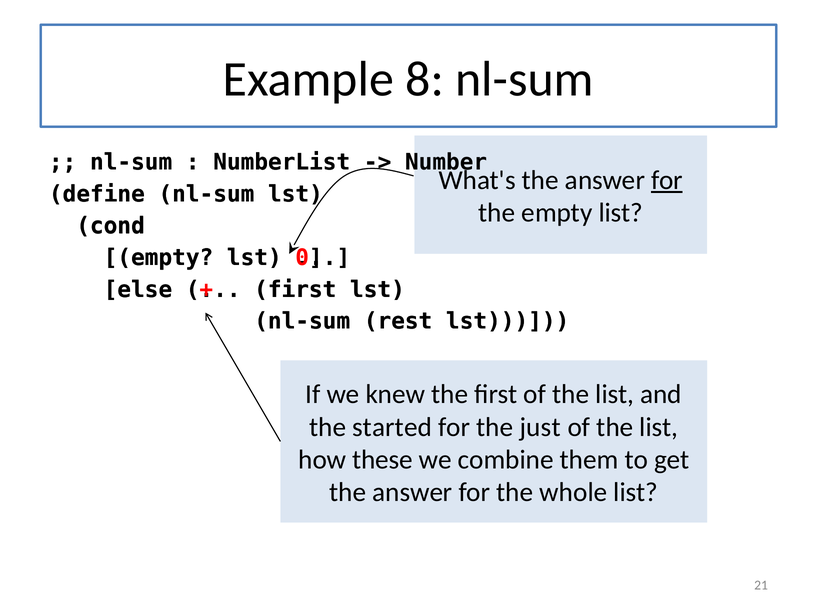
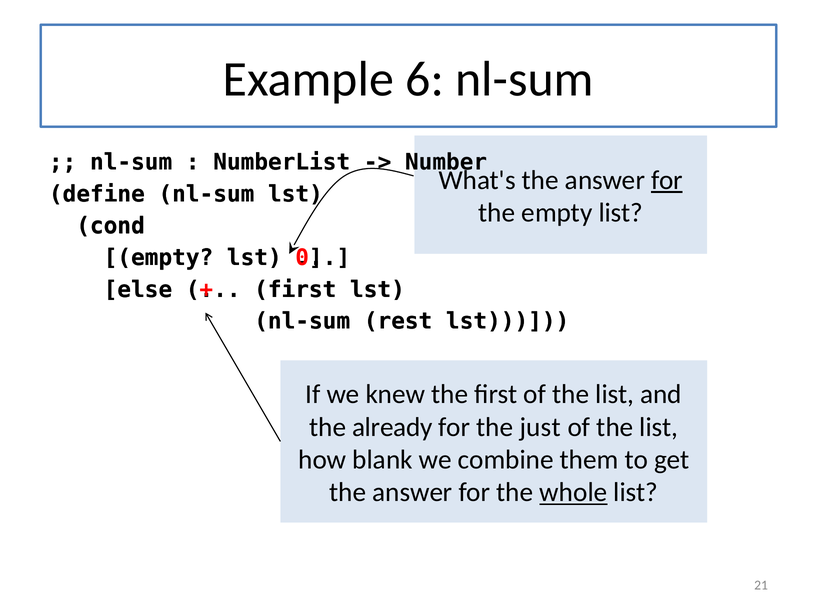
8: 8 -> 6 (425, 79)
started: started -> already (392, 427)
these: these -> blank (383, 460)
whole underline: none -> present (573, 492)
